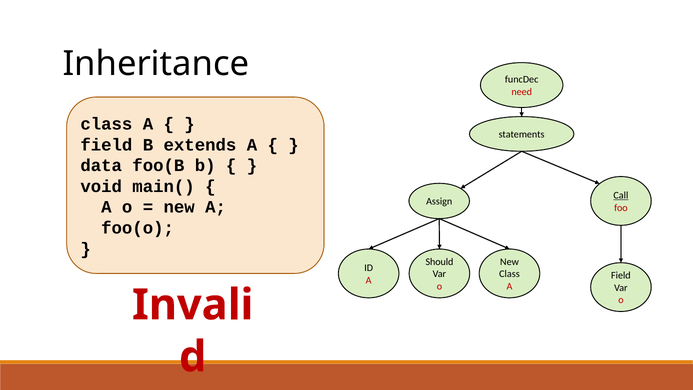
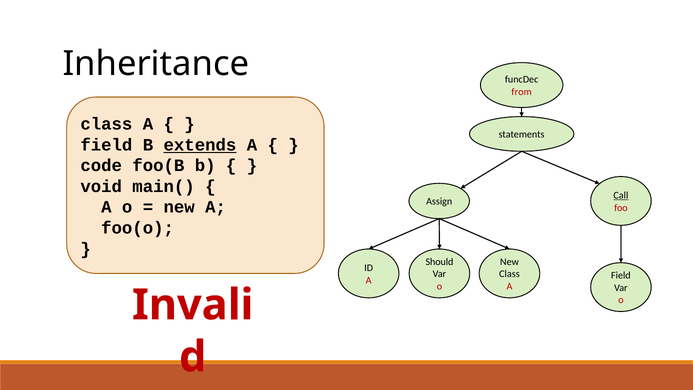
need: need -> from (522, 92)
extends underline: none -> present (200, 145)
data: data -> code (101, 166)
